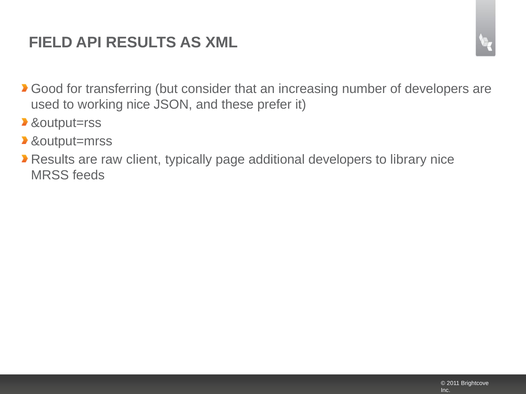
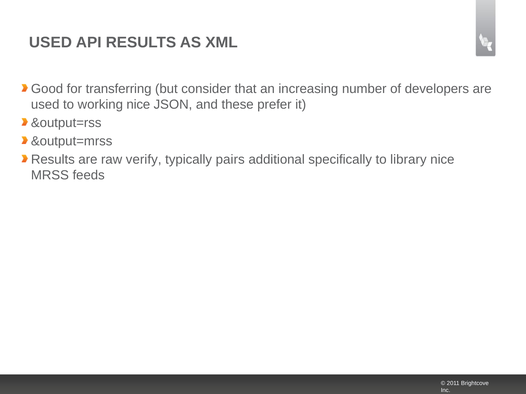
FIELD: FIELD -> USED (50, 43)
client: client -> verify (144, 160)
page: page -> pairs (230, 160)
additional developers: developers -> specifically (340, 160)
